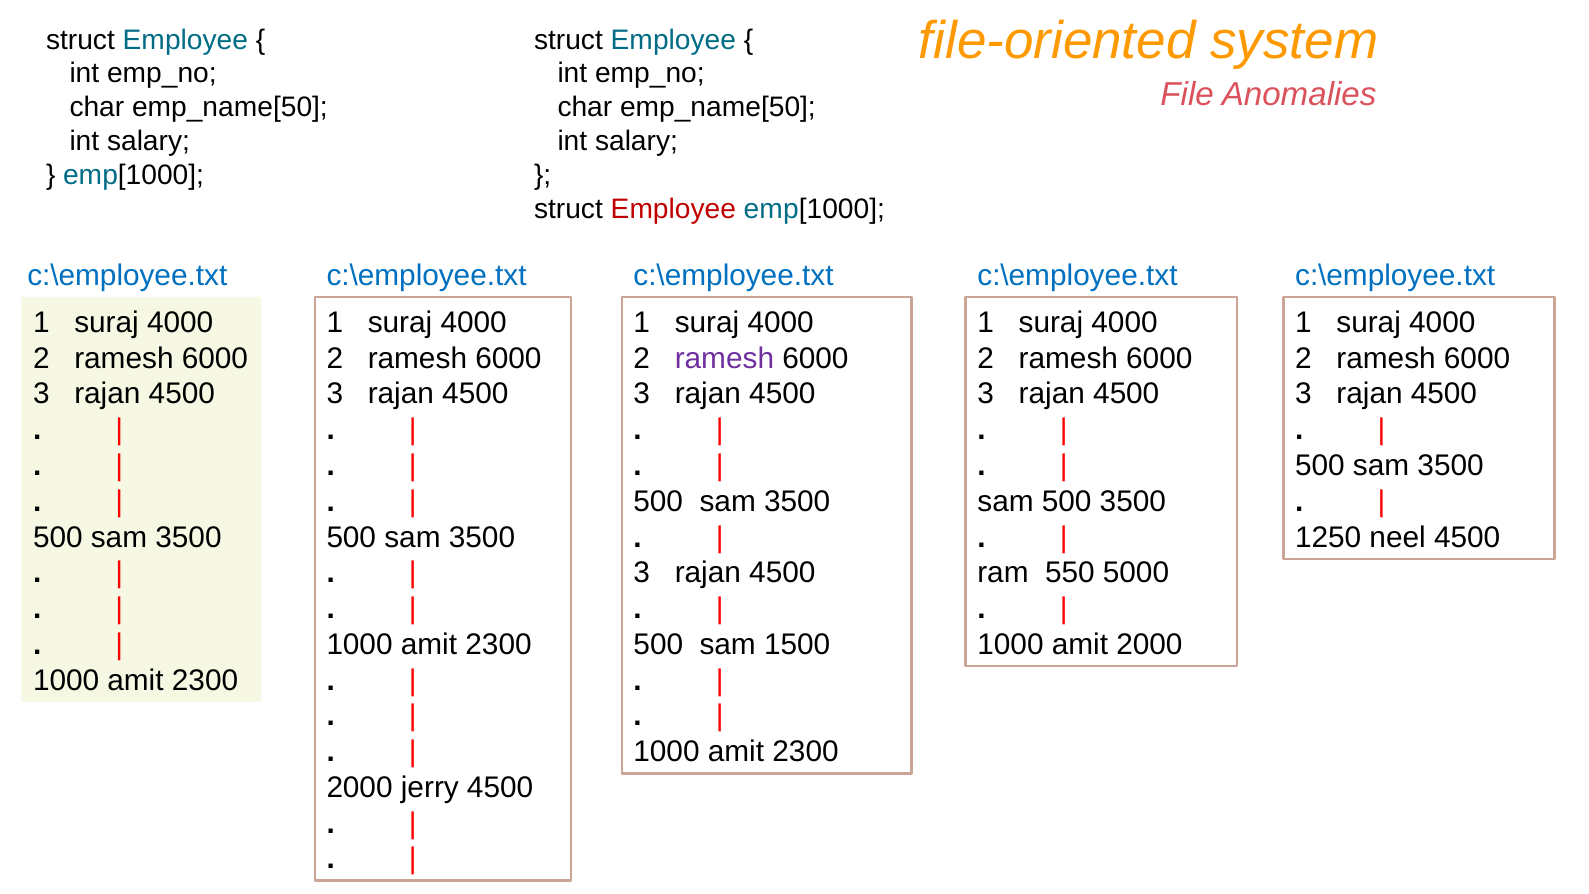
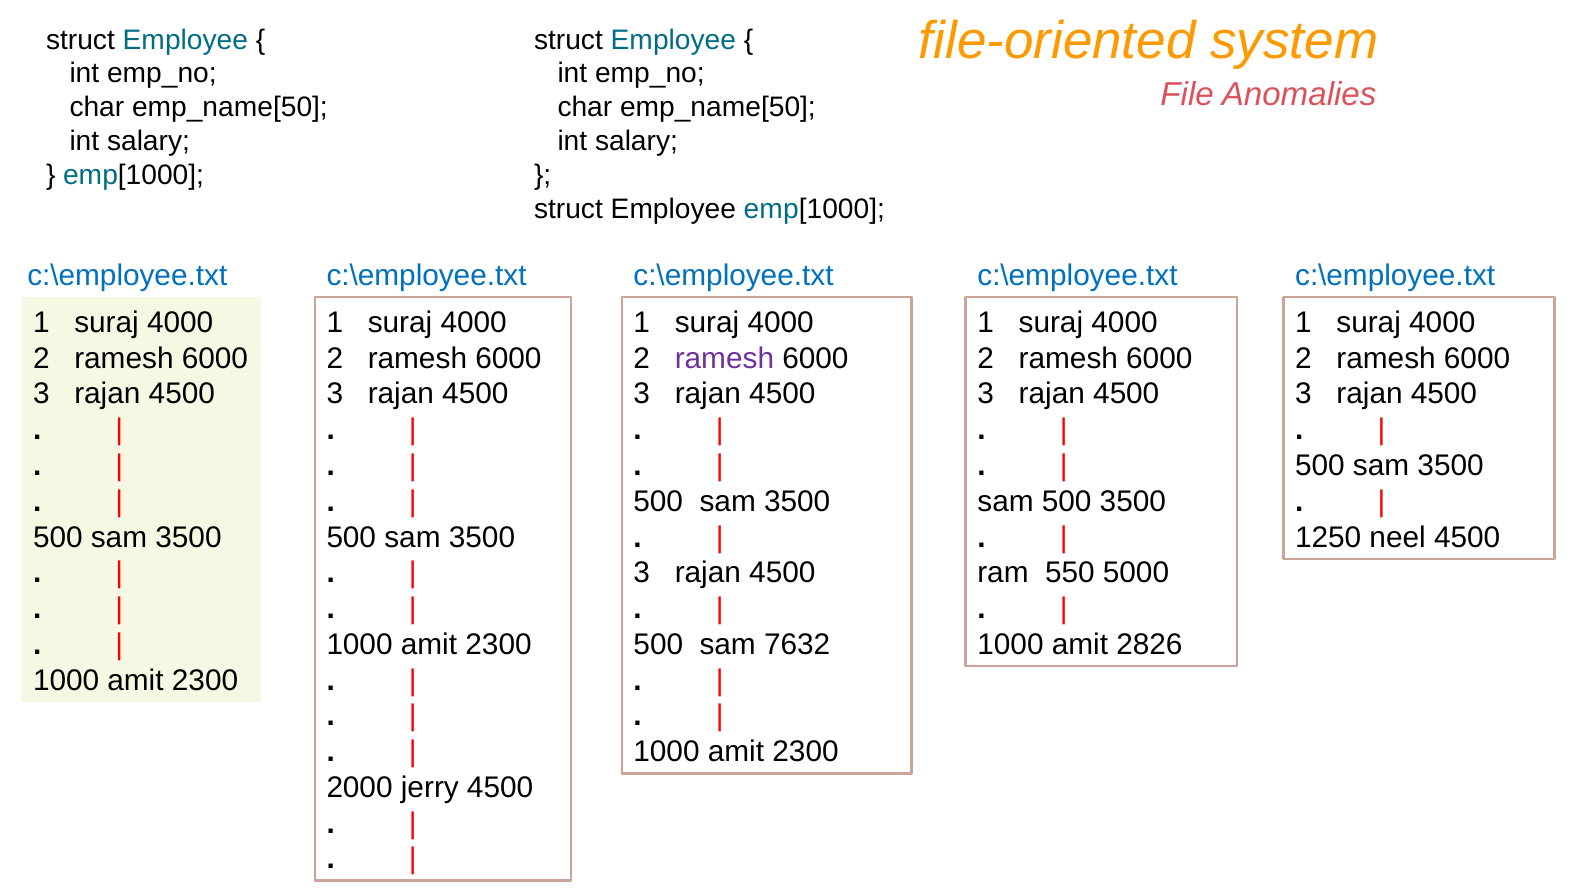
Employee colour: red -> black (673, 209)
1500: 1500 -> 7632 (797, 644)
amit 2000: 2000 -> 2826 (1149, 644)
